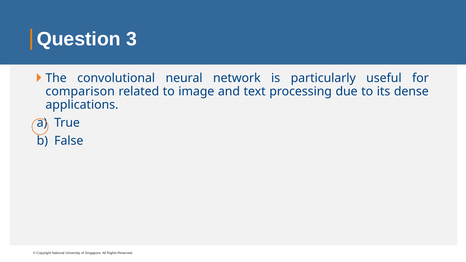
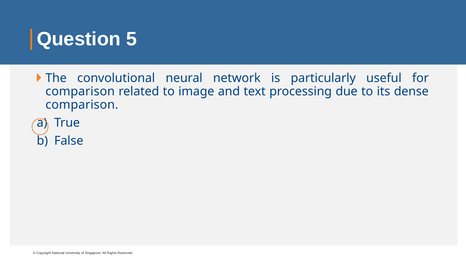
3: 3 -> 5 (131, 39)
applications: applications -> comparison (82, 105)
